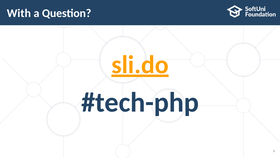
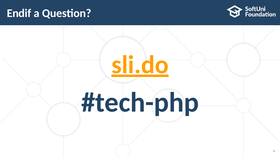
With: With -> Endif (19, 13)
